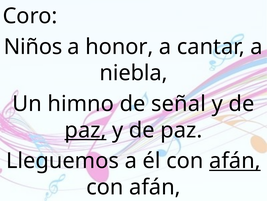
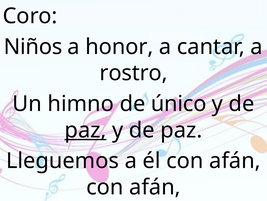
niebla: niebla -> rostro (134, 73)
señal: señal -> único (179, 103)
afán underline: present -> none (235, 160)
